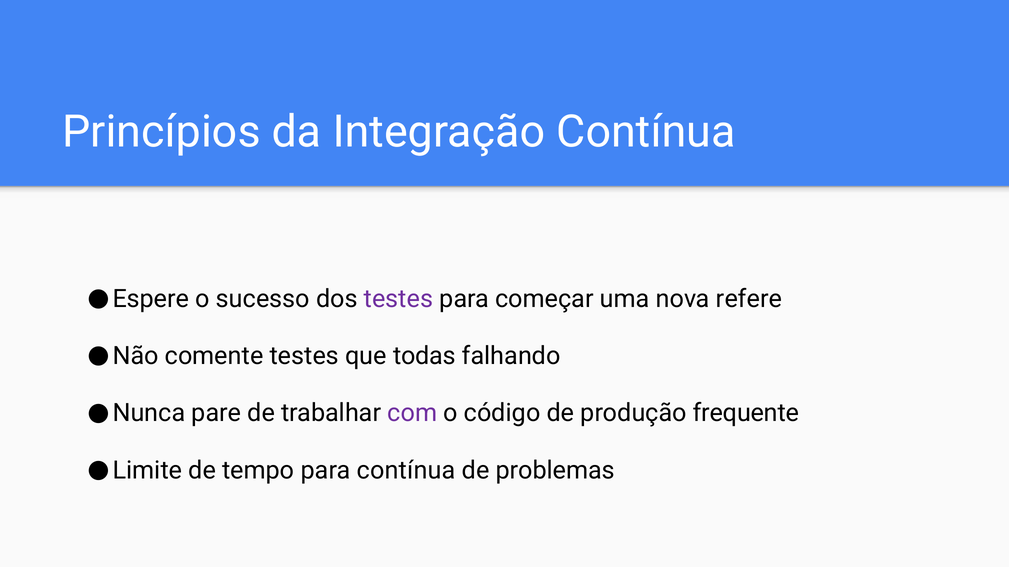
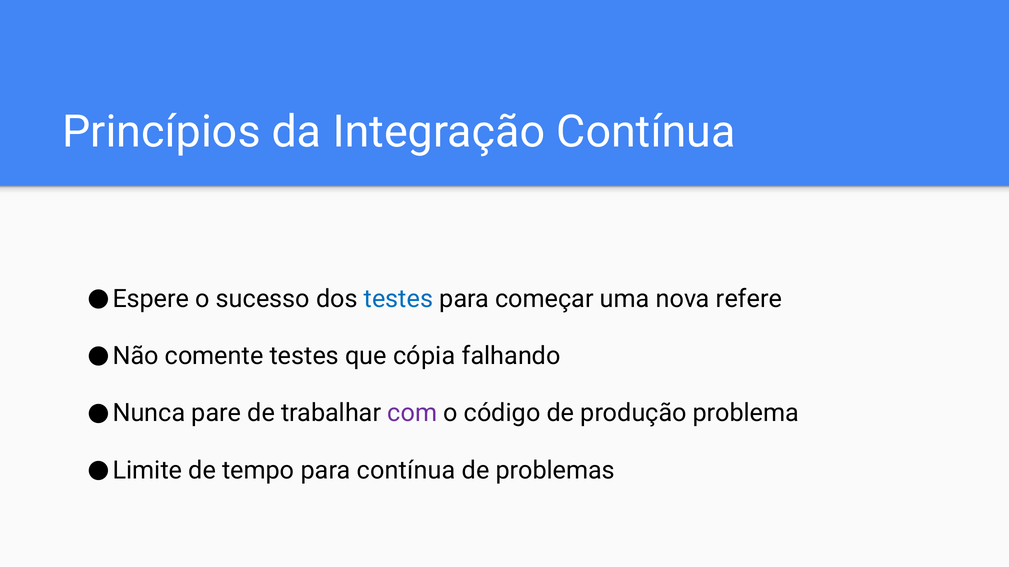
testes colour: purple -> blue (398, 299)
todas: todas -> cópia (424, 356)
frequente: frequente -> problema (746, 414)
